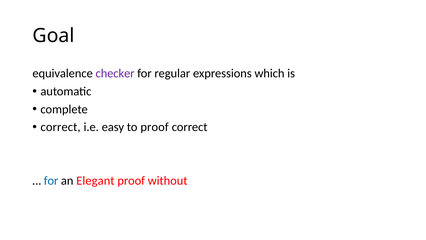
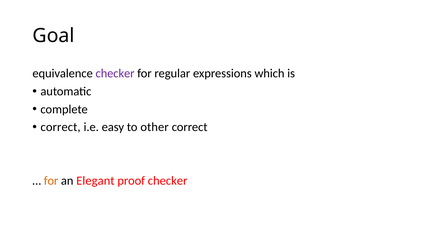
to proof: proof -> other (155, 127)
for colour: blue -> orange (51, 181)
proof without: without -> checker (168, 181)
